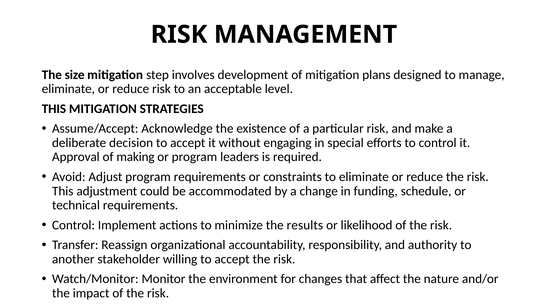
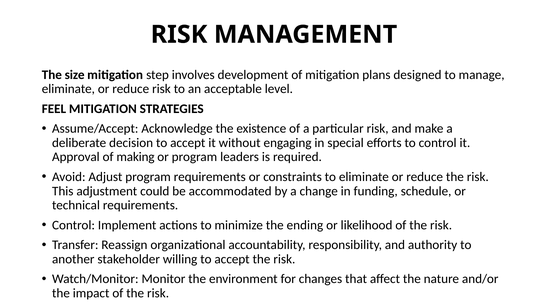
THIS: THIS -> FEEL (54, 109)
results: results -> ending (305, 225)
